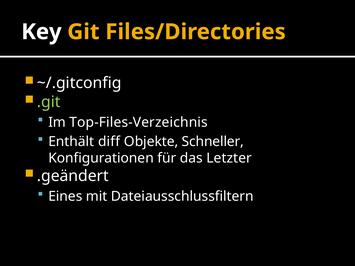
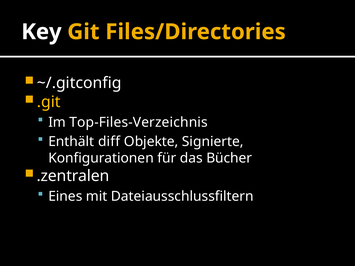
.git colour: light green -> yellow (49, 102)
Schneller: Schneller -> Signierte (213, 142)
Letzter: Letzter -> Bücher (229, 158)
.geändert: .geändert -> .zentralen (73, 176)
